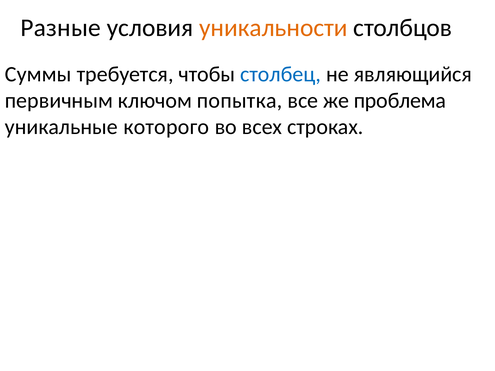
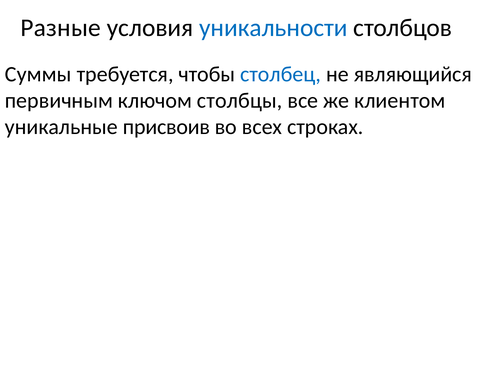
уникальности colour: orange -> blue (273, 28)
попытка: попытка -> столбцы (240, 101)
проблема: проблема -> клиентом (400, 101)
которого: которого -> присвоив (166, 127)
